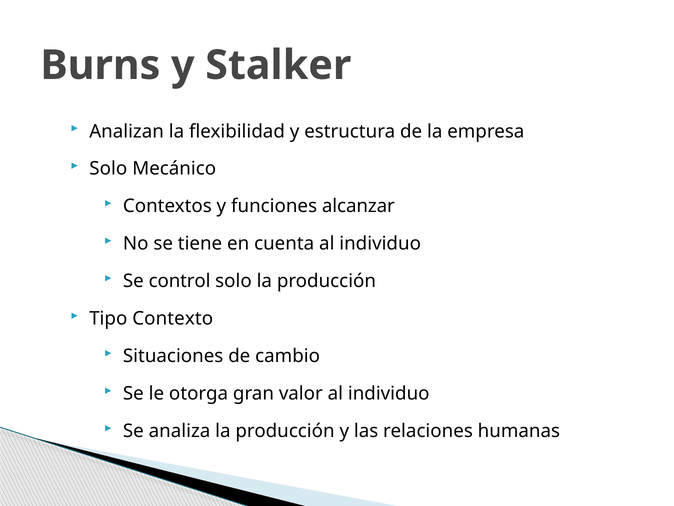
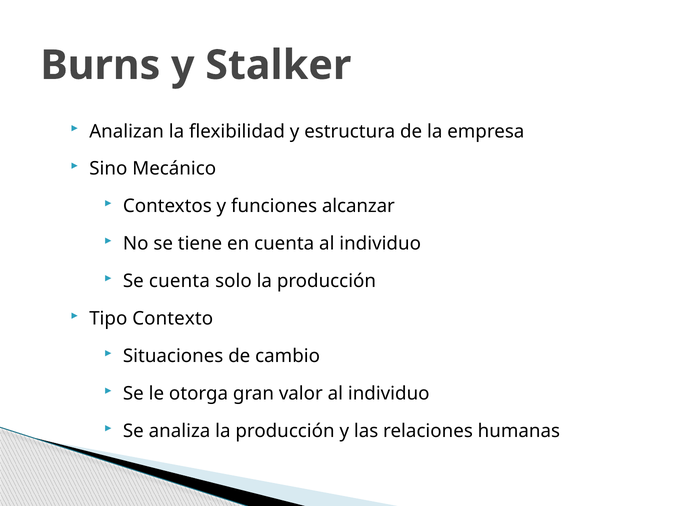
Solo: Solo -> Sino (108, 169)
Se control: control -> cuenta (179, 281)
